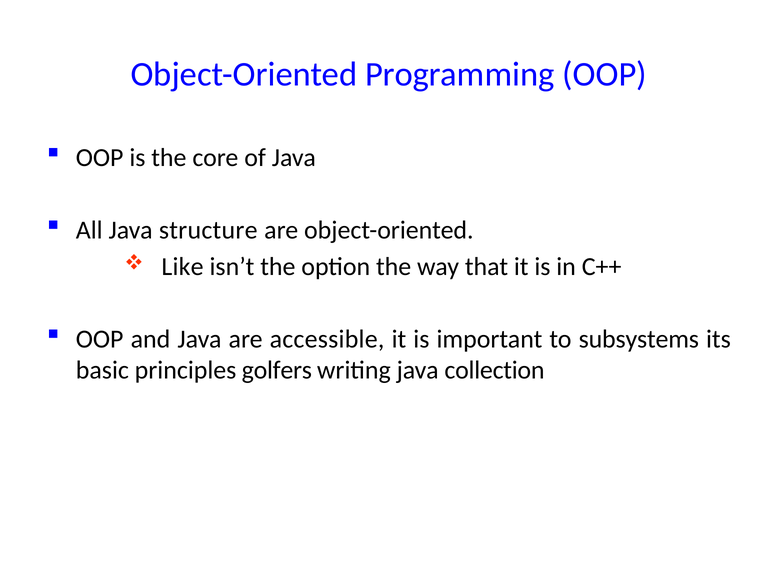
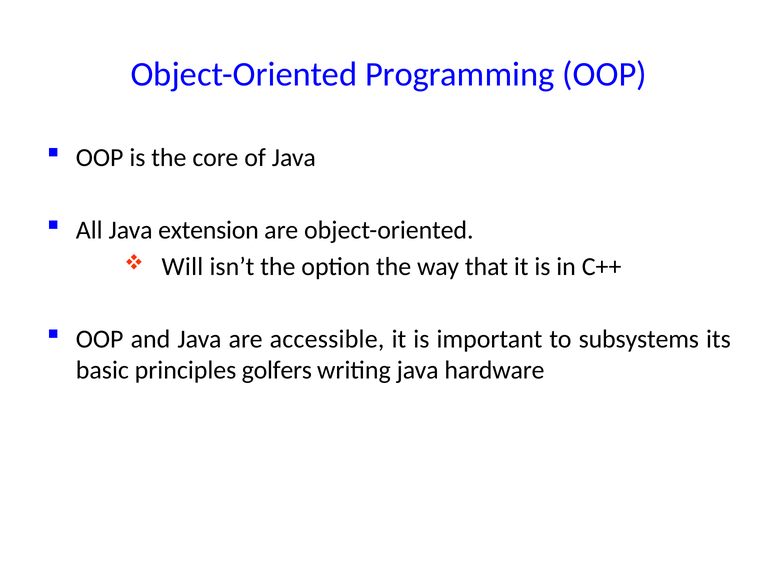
structure: structure -> extension (209, 230)
Like: Like -> Will (182, 266)
collection: collection -> hardware (494, 370)
